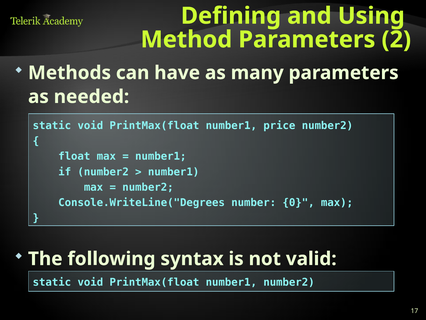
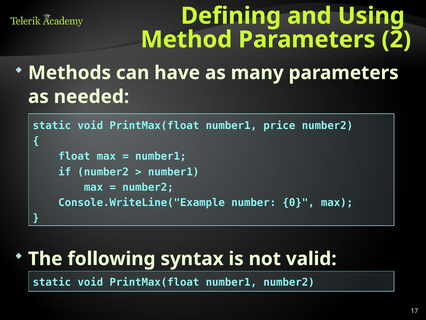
Console.WriteLine("Degrees: Console.WriteLine("Degrees -> Console.WriteLine("Example (142, 202)
